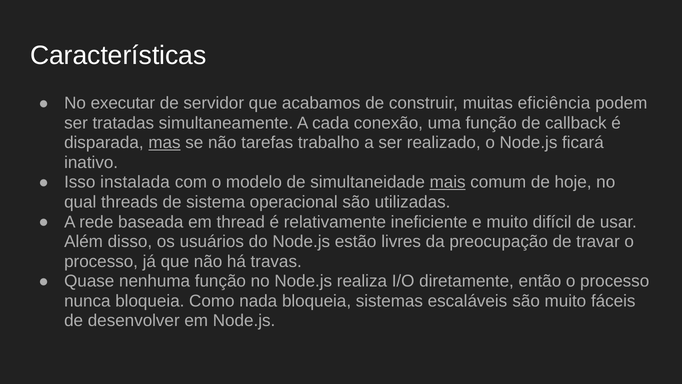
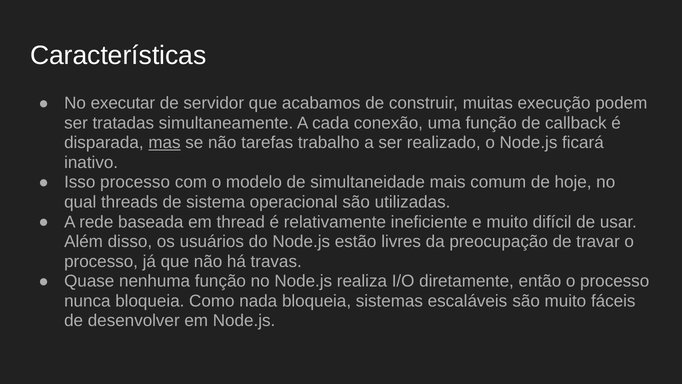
eficiência: eficiência -> execução (554, 103)
Isso instalada: instalada -> processo (135, 182)
mais underline: present -> none (448, 182)
